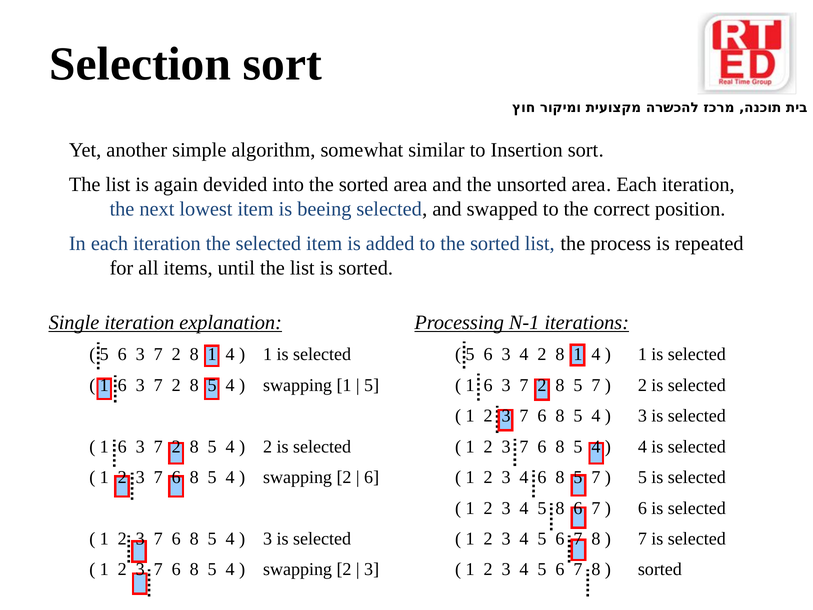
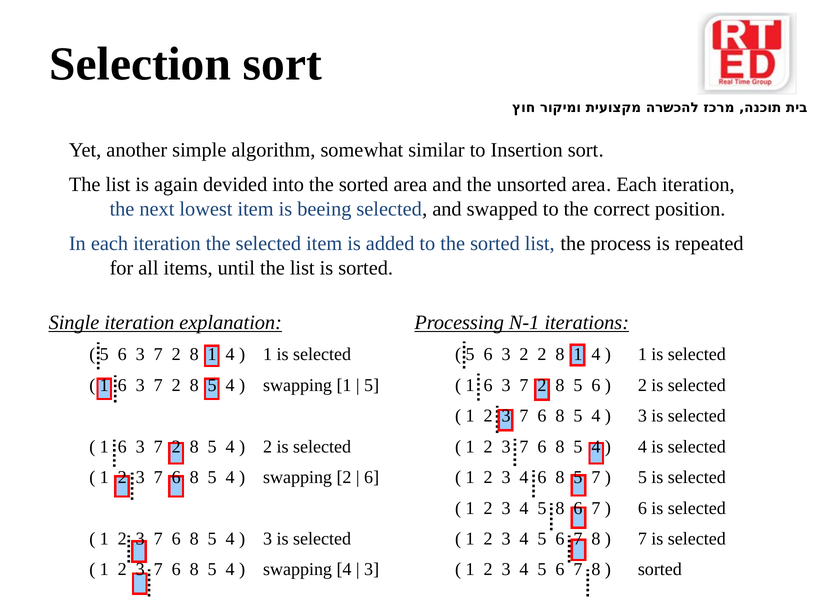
6 3 4: 4 -> 2 (524, 354)
2 8 5 7: 7 -> 6 (596, 385)
2: 2 -> 4 (344, 569)
